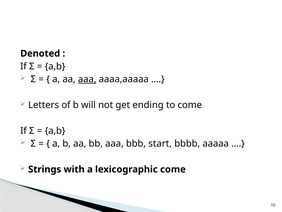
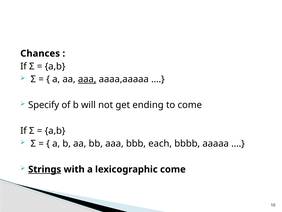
Denoted: Denoted -> Chances (40, 53)
Letters: Letters -> Specify (44, 105)
start: start -> each (160, 143)
Strings underline: none -> present (45, 169)
